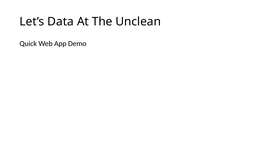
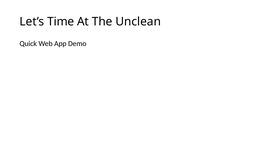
Data: Data -> Time (61, 22)
